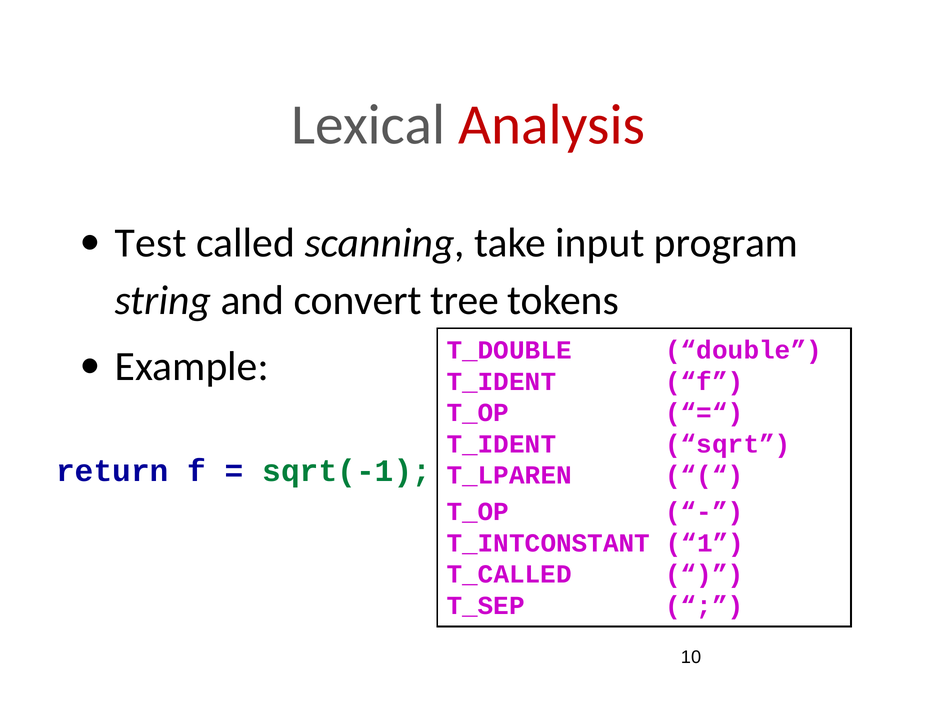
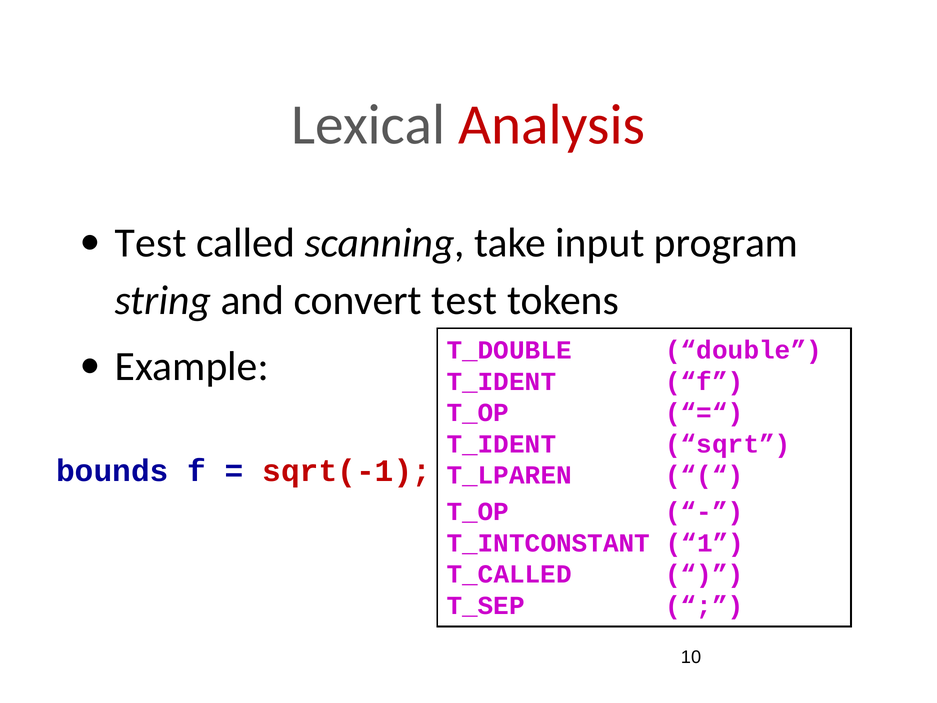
convert tree: tree -> test (464, 301)
return: return -> bounds (112, 471)
sqrt(-1 colour: green -> red (347, 471)
